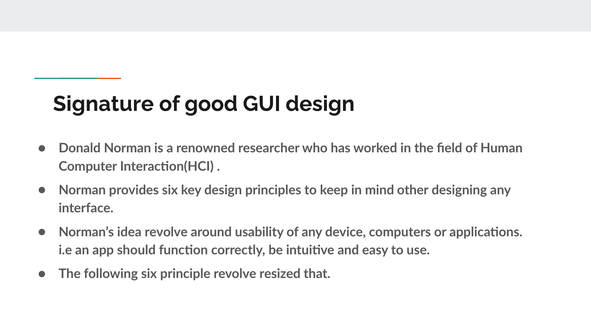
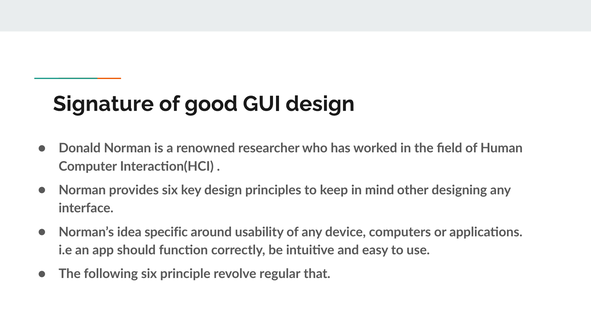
idea revolve: revolve -> specific (166, 232)
resized: resized -> regular (280, 274)
